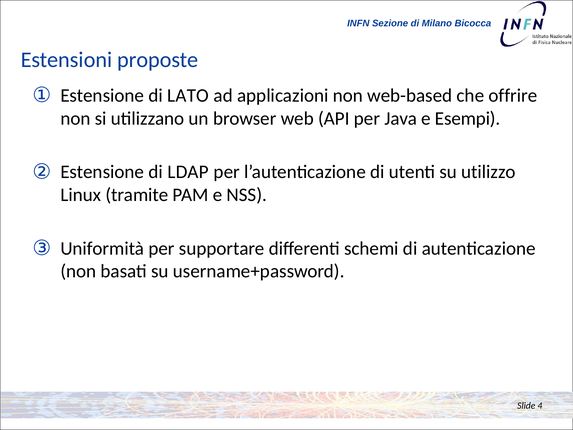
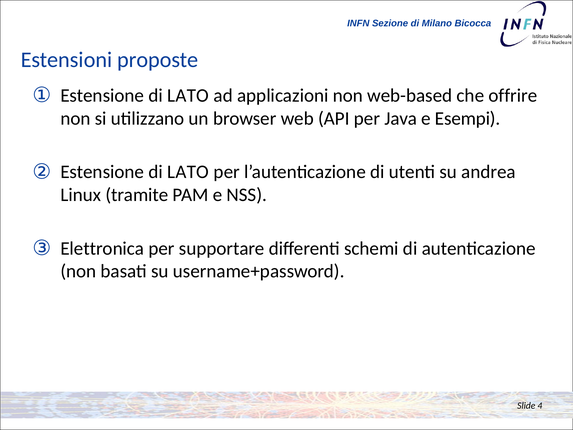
LDAP: LDAP -> LATO (188, 172)
utilizzo: utilizzo -> andrea (488, 172)
Uniformità: Uniformità -> Elettronica (102, 248)
